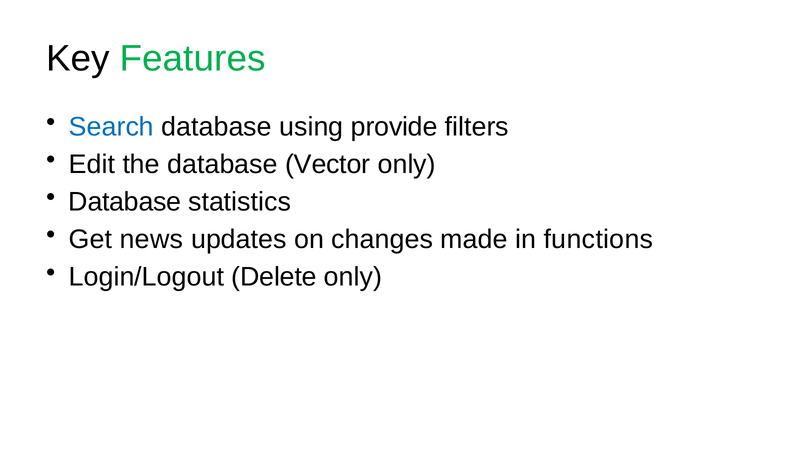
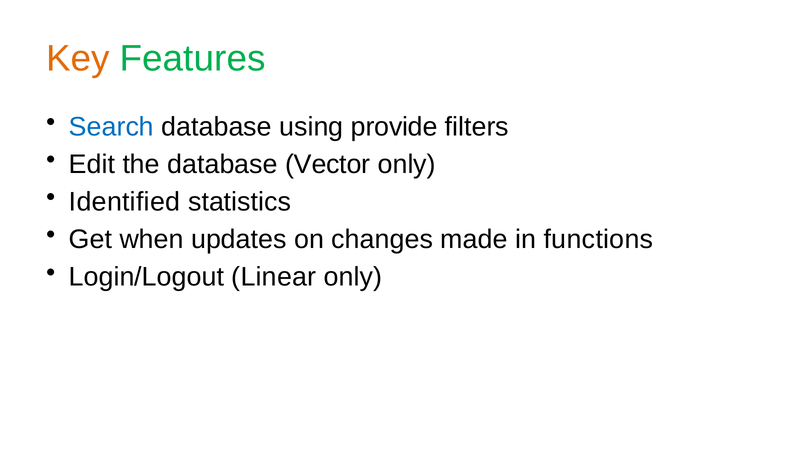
Key colour: black -> orange (78, 58)
Database: Database -> Identified (125, 202)
news: news -> when (152, 239)
Delete: Delete -> Linear (274, 277)
